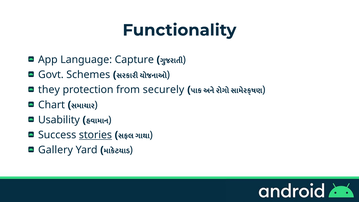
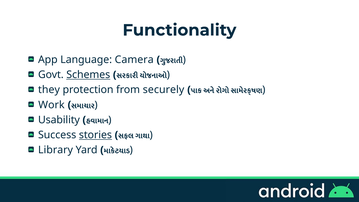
Capture: Capture -> Camera (134, 60)
Schemes underline: none -> present (88, 75)
Chart: Chart -> Work (51, 105)
Gallery: Gallery -> Library (56, 150)
